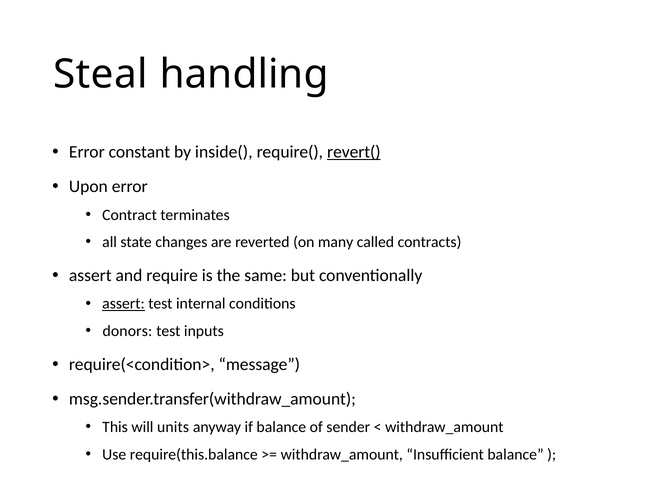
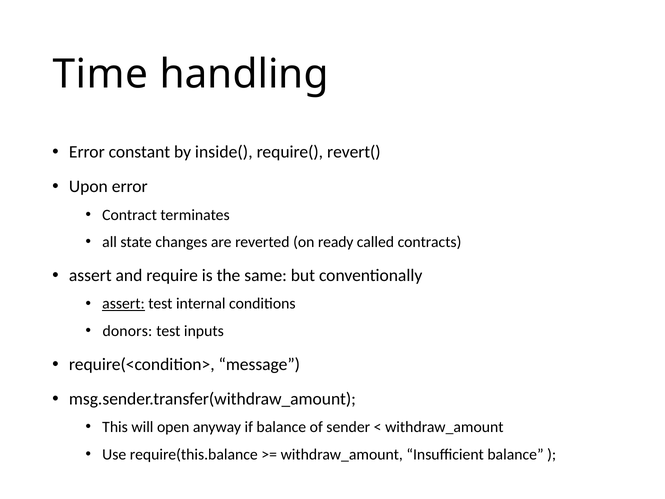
Steal: Steal -> Time (100, 74)
revert( underline: present -> none (354, 152)
many: many -> ready (336, 242)
units: units -> open (173, 427)
